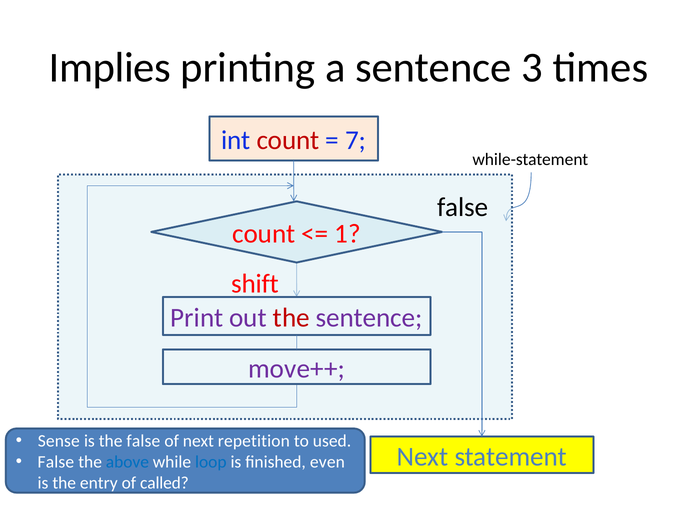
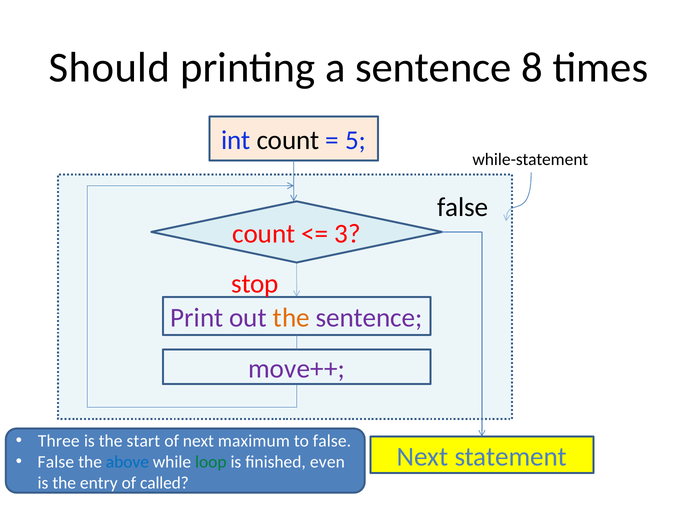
Implies: Implies -> Should (110, 68)
3: 3 -> 8 (532, 68)
count colour: red -> black (288, 140)
7: 7 -> 5 (356, 140)
1: 1 -> 3 (348, 234)
shift: shift -> stop (255, 284)
the colour: red -> orange (291, 317)
Sense: Sense -> Three (59, 440)
the false: false -> start (143, 440)
repetition: repetition -> maximum (254, 440)
to used: used -> false (332, 440)
loop colour: blue -> green (211, 461)
